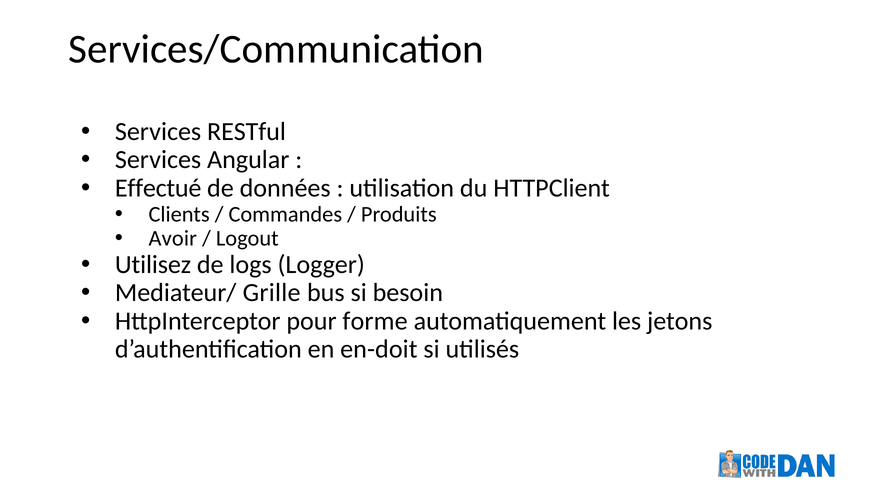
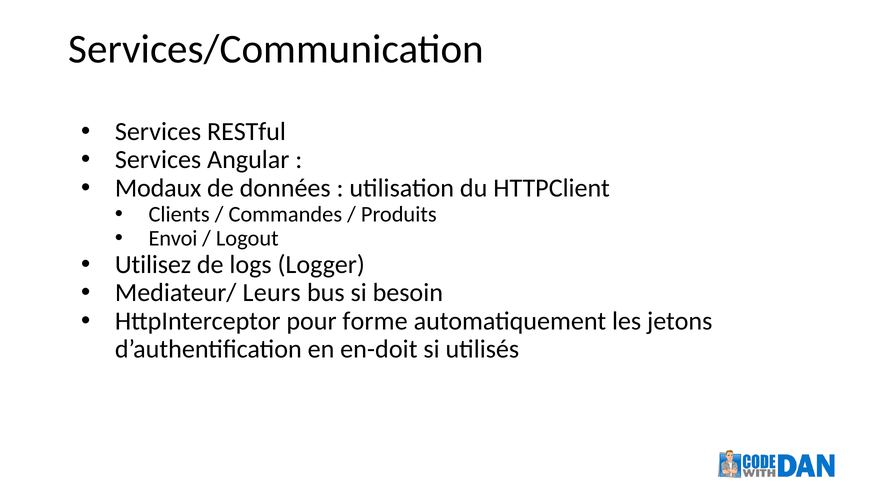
Effectué: Effectué -> Modaux (158, 188)
Avoir: Avoir -> Envoi (173, 238)
Grille: Grille -> Leurs (272, 293)
